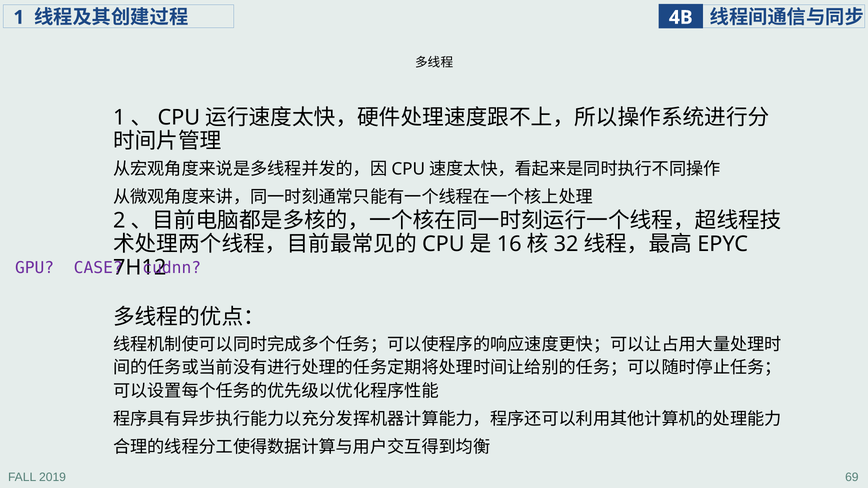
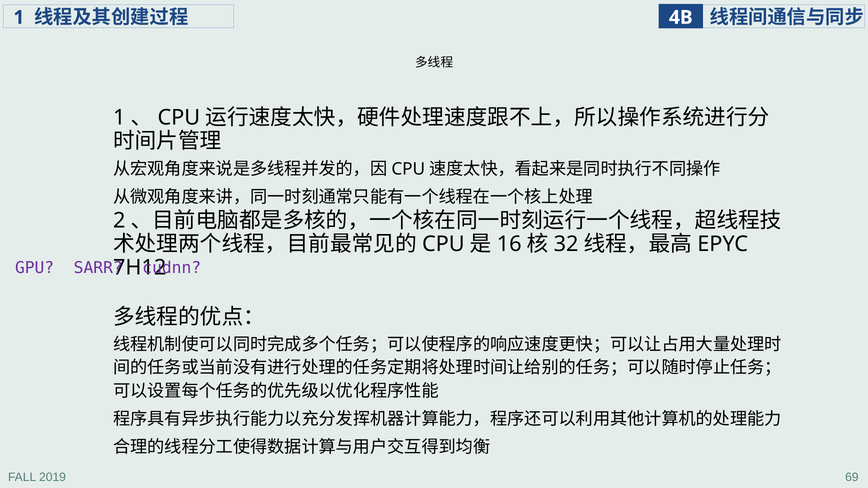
CASE: CASE -> SARR (98, 268)
